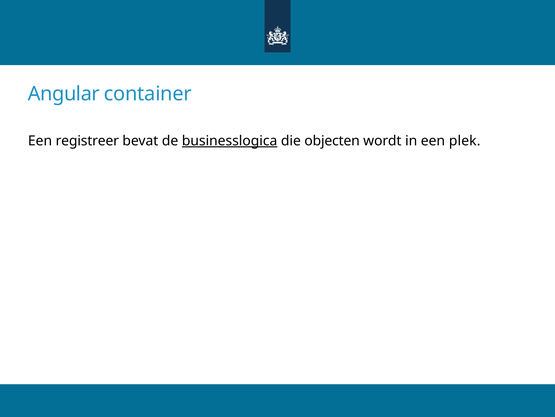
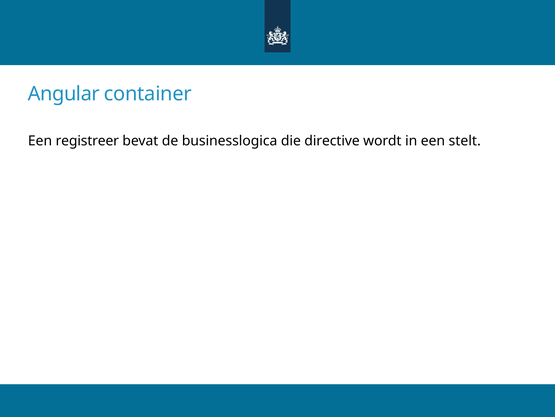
businesslogica underline: present -> none (230, 141)
objecten: objecten -> directive (332, 141)
plek: plek -> stelt (465, 141)
